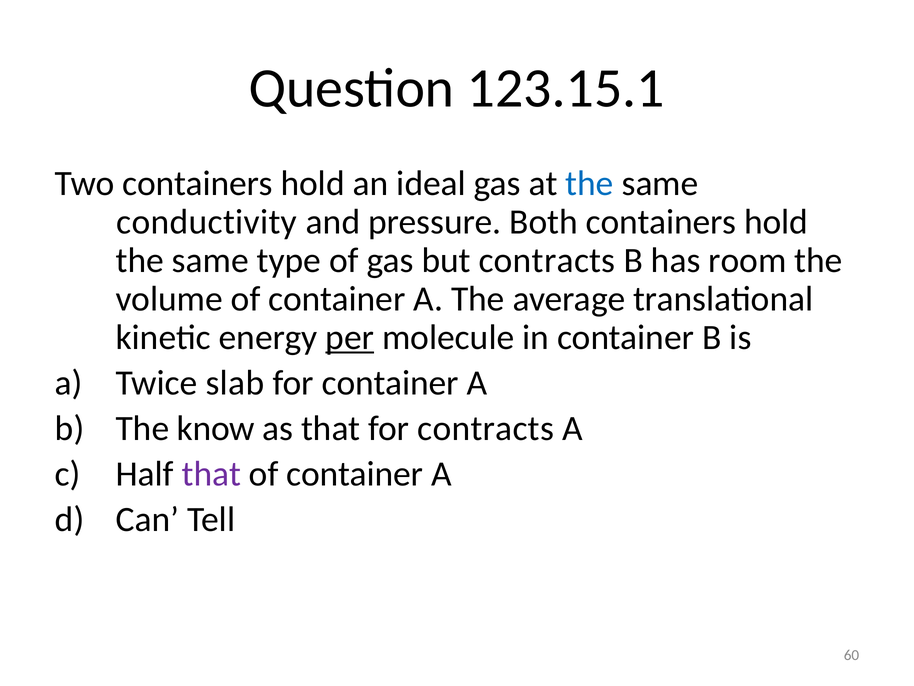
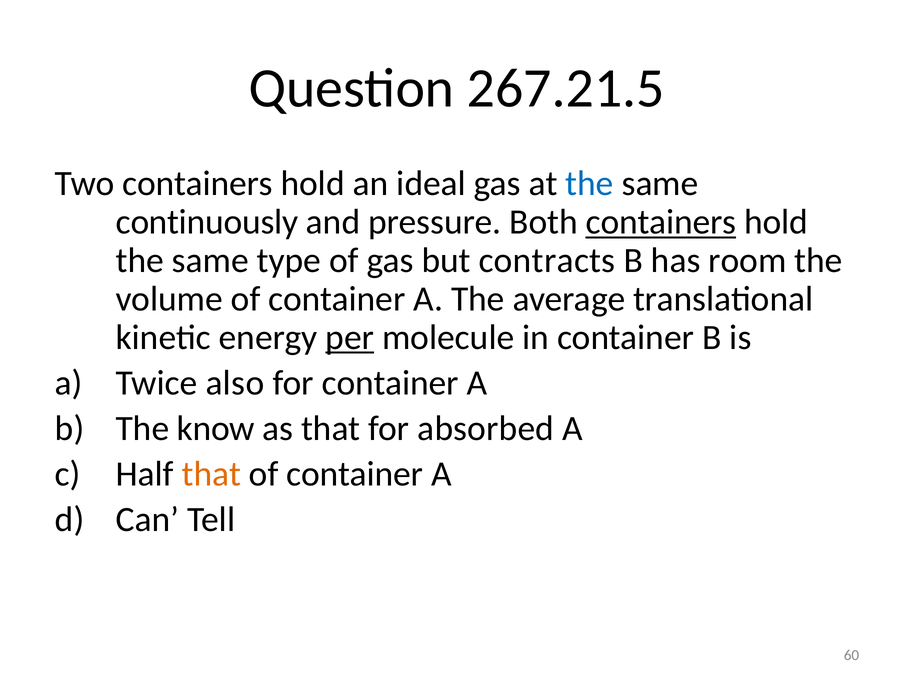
123.15.1: 123.15.1 -> 267.21.5 (566, 88)
conductivity: conductivity -> continuously (207, 222)
containers underline: none -> present (661, 222)
slab: slab -> also (235, 383)
for contracts: contracts -> absorbed (486, 428)
that colour: purple -> orange (211, 474)
